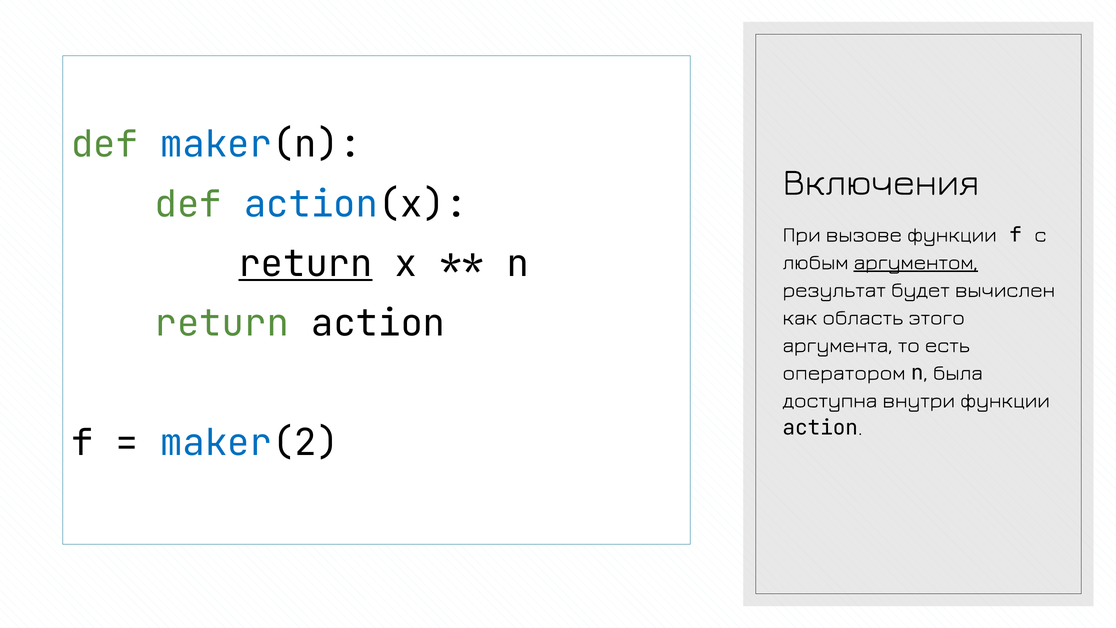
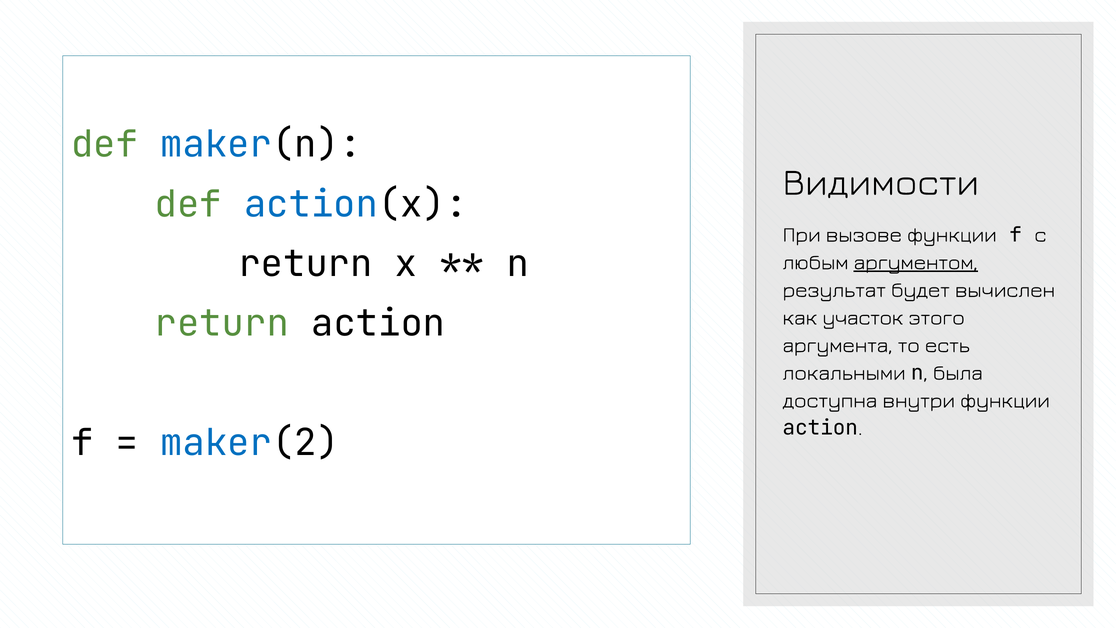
Включения: Включения -> Видимости (881, 182)
return underline: present -> none (306, 264)
область: область -> участок (863, 317)
оператором: оператором -> локальными (844, 373)
